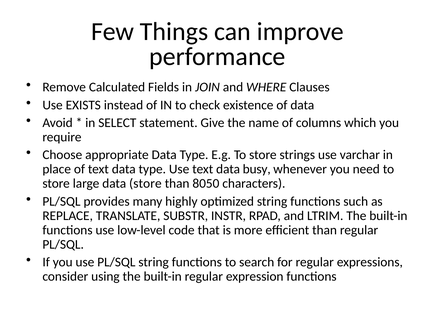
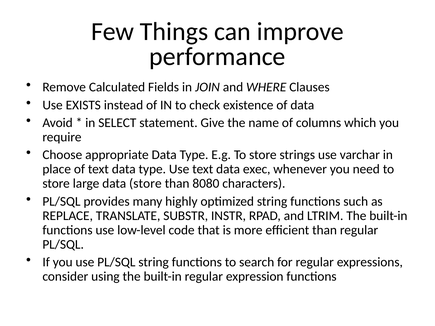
busy: busy -> exec (257, 169)
8050: 8050 -> 8080 (206, 184)
